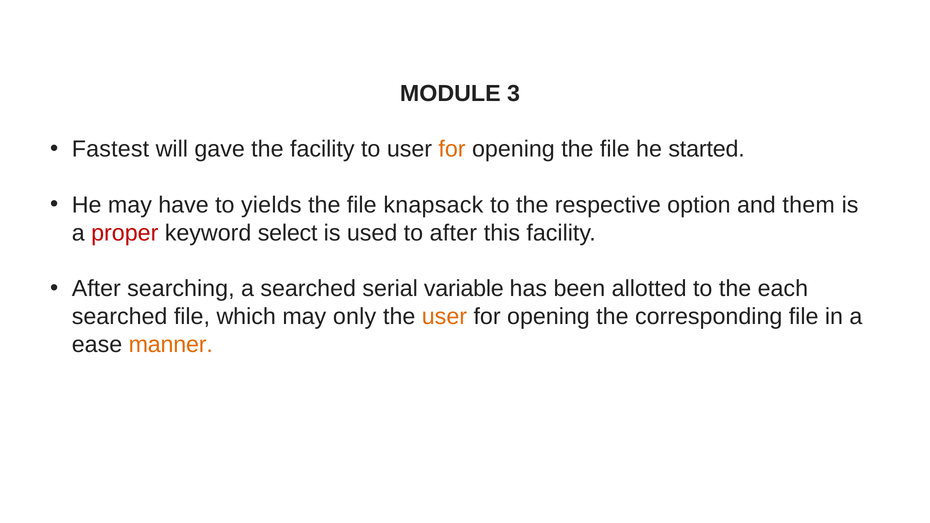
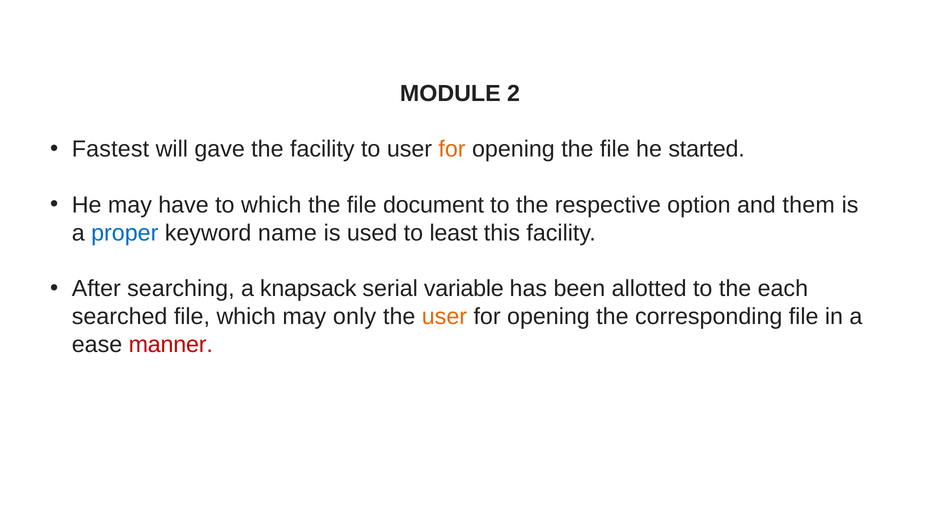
3: 3 -> 2 (514, 93)
to yields: yields -> which (271, 205)
knapsack: knapsack -> document (434, 205)
proper colour: red -> blue (125, 233)
select: select -> name (287, 233)
to after: after -> least (454, 233)
a searched: searched -> knapsack (308, 289)
manner colour: orange -> red (171, 345)
